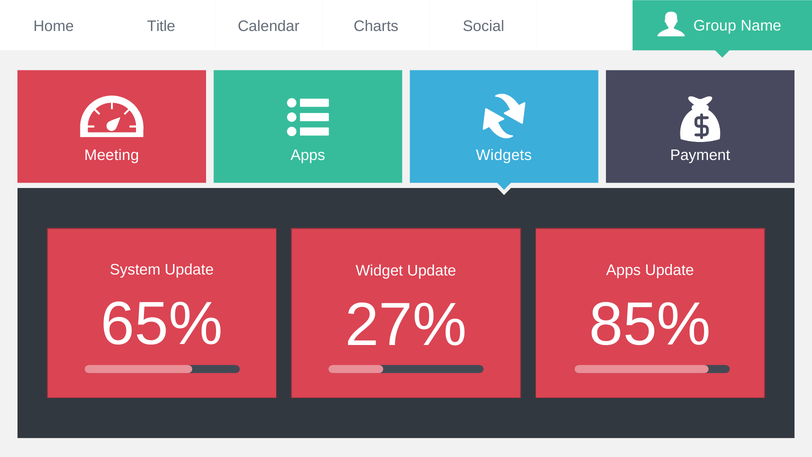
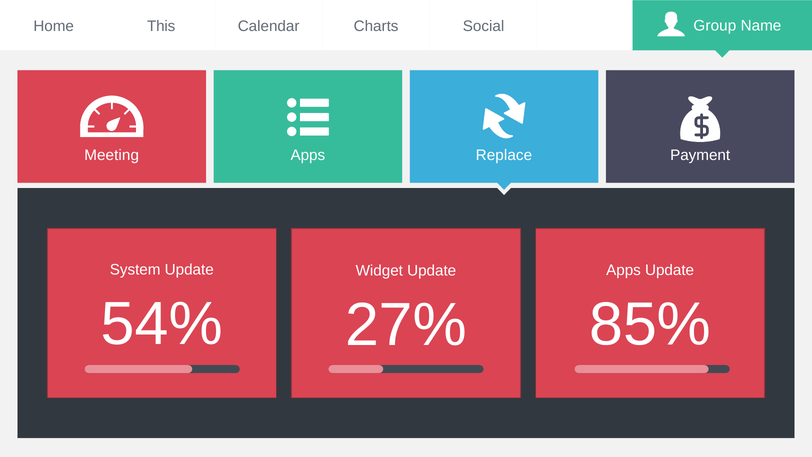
Title: Title -> This (161, 26)
Widgets: Widgets -> Replace (504, 155)
65%: 65% -> 54% (162, 324)
